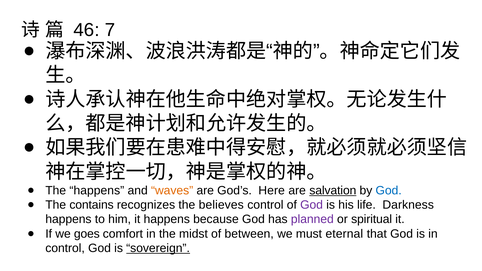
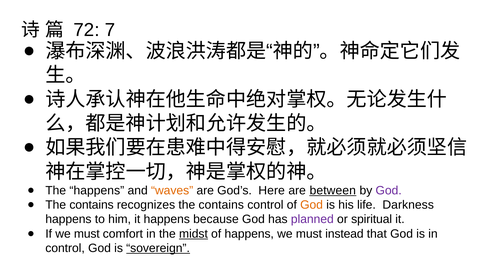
46: 46 -> 72 (87, 30)
salvation: salvation -> between (333, 191)
God colour: blue -> purple (389, 191)
recognizes the believes: believes -> contains (221, 205)
God colour: purple -> orange (312, 205)
If we goes: goes -> must (87, 234)
midst underline: none -> present (193, 234)
of between: between -> happens (249, 234)
eternal: eternal -> instead (344, 234)
